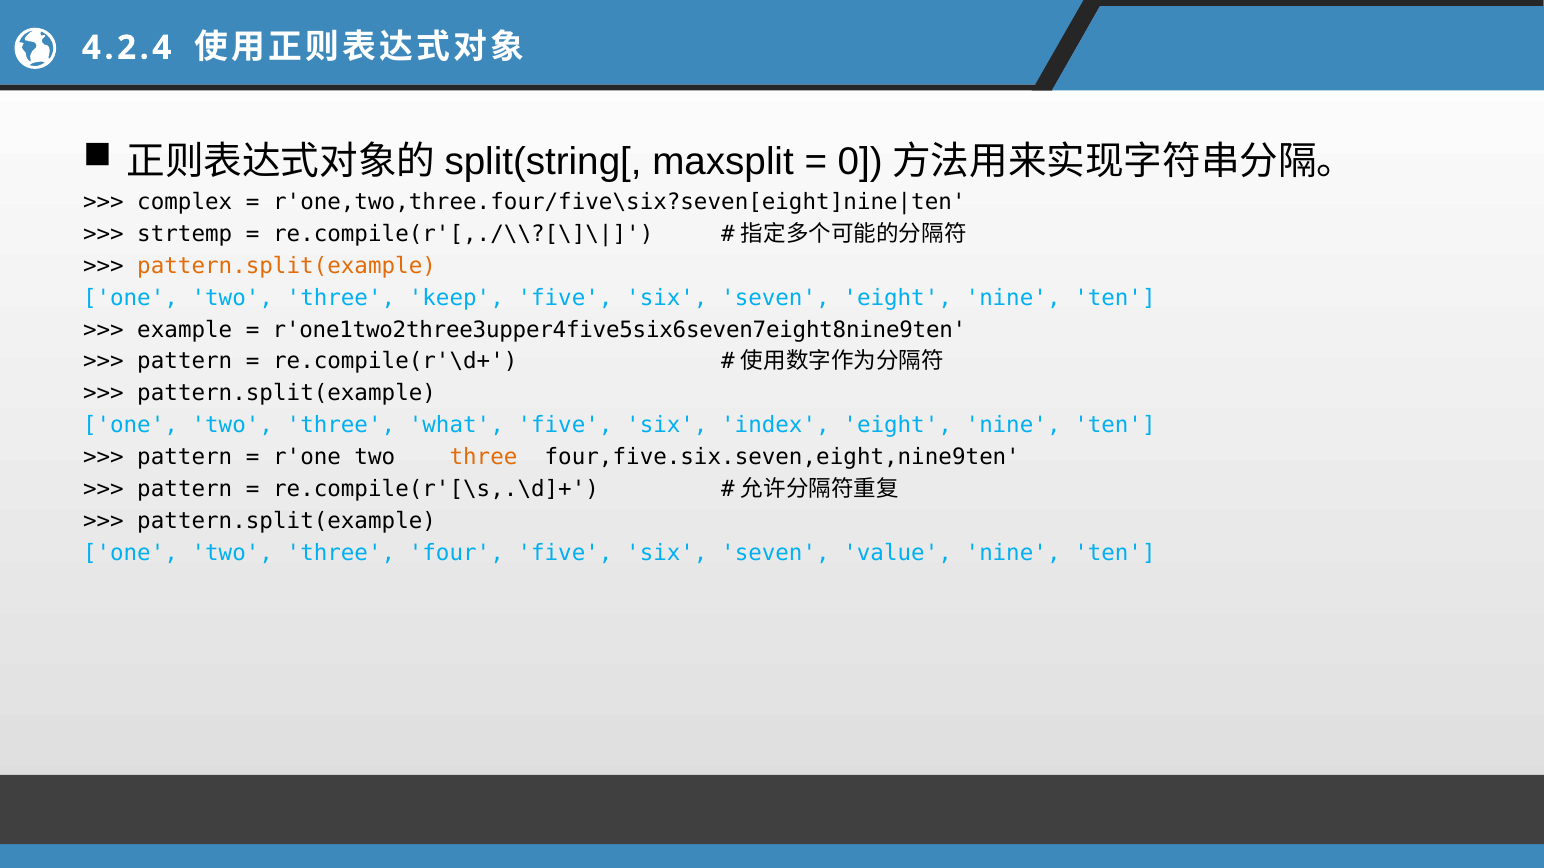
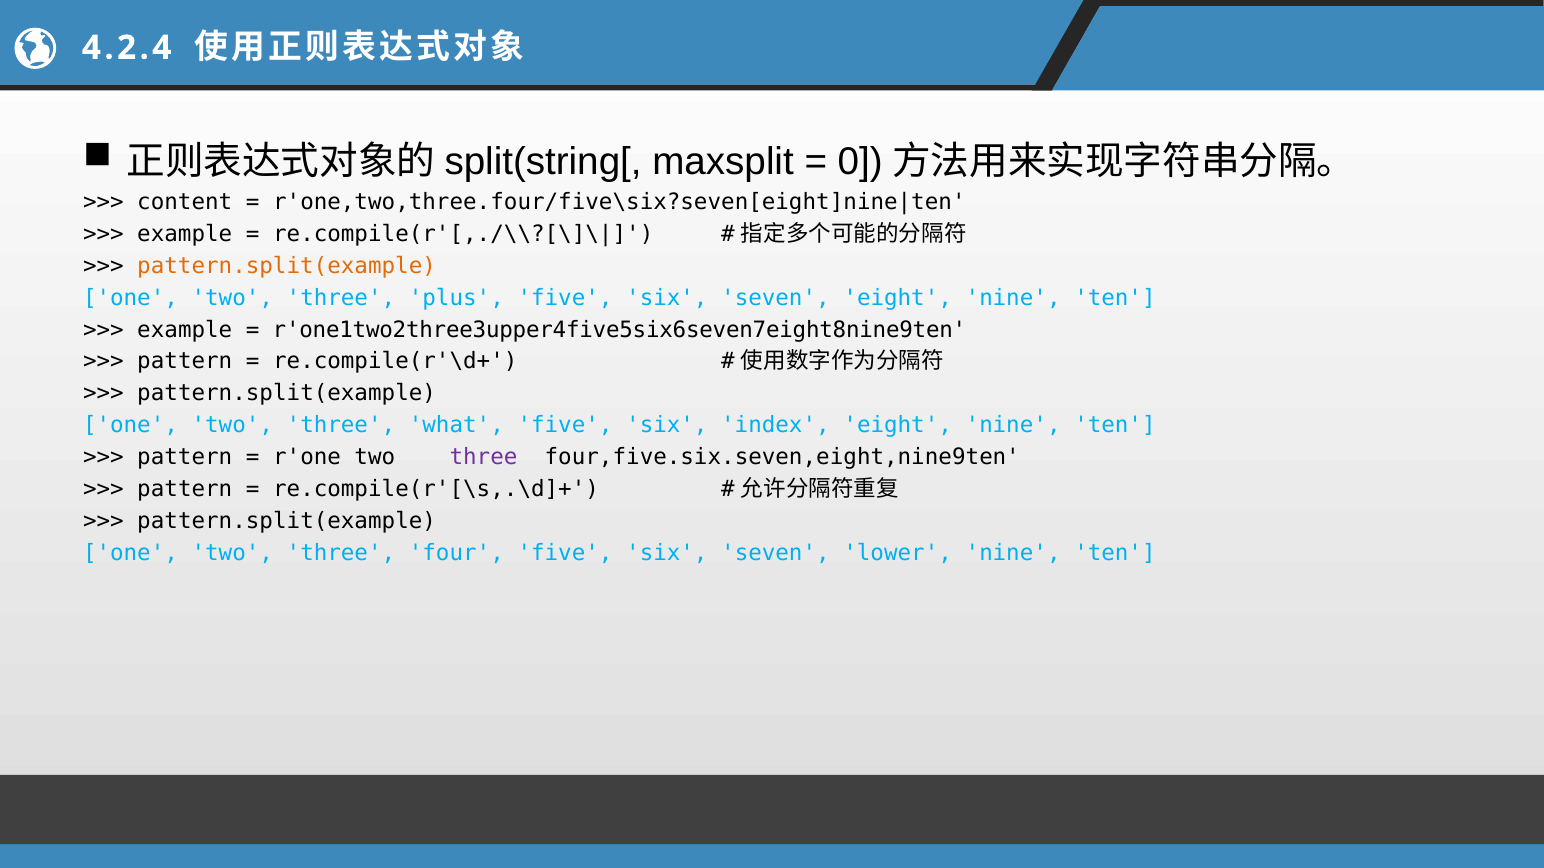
complex: complex -> content (185, 202)
strtemp: strtemp -> example (185, 234)
keep: keep -> plus (456, 298)
three colour: orange -> purple (483, 457)
value: value -> lower (898, 553)
